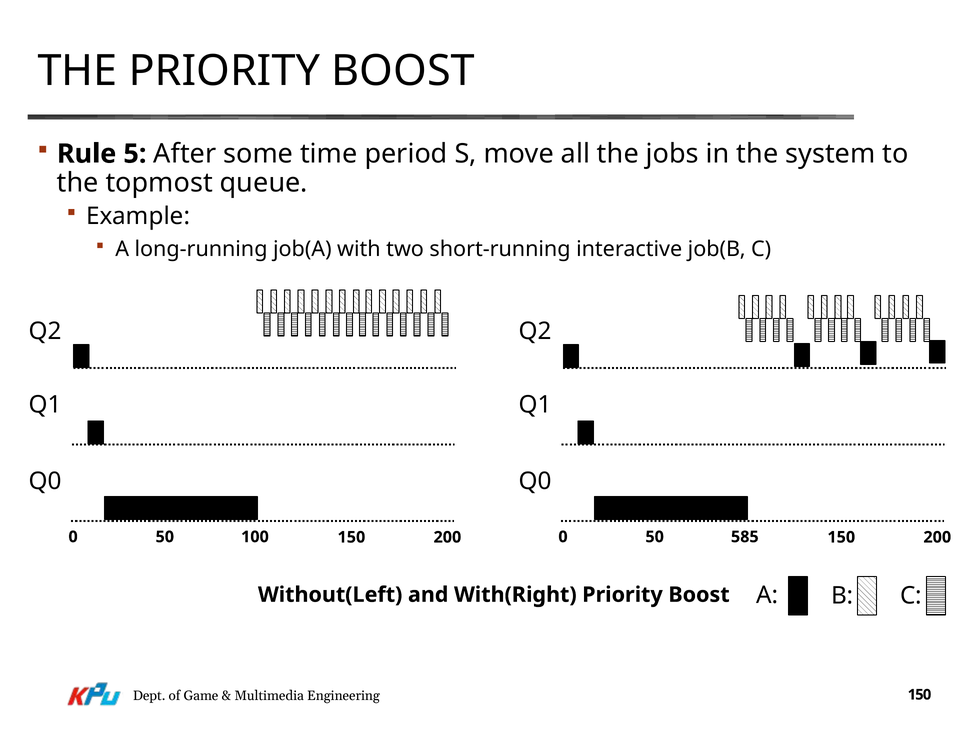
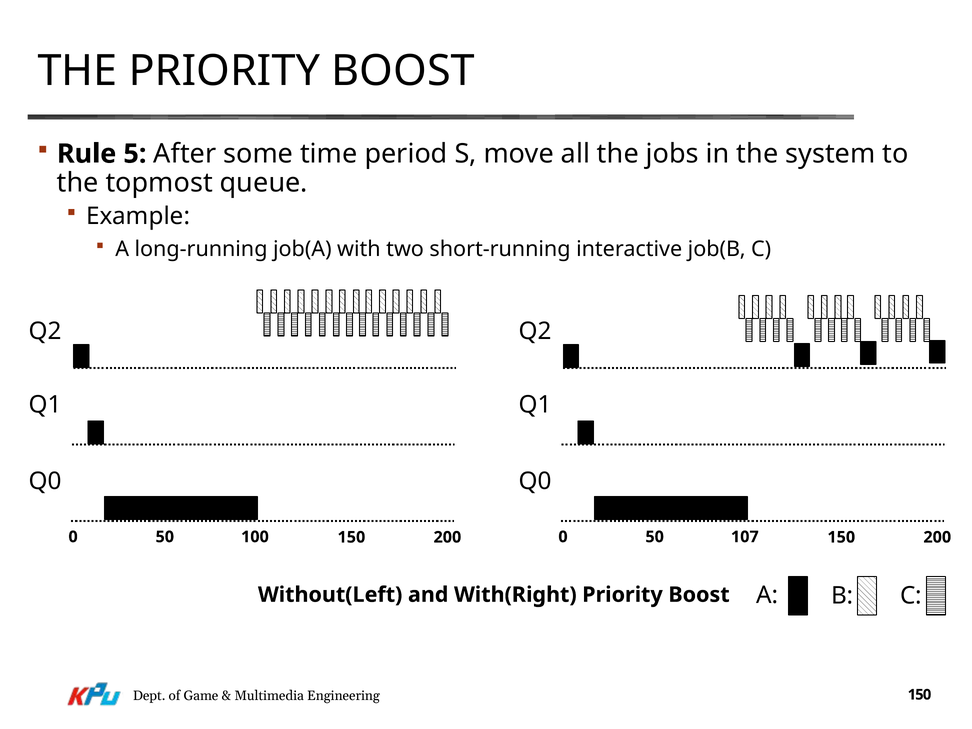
585: 585 -> 107 (745, 537)
